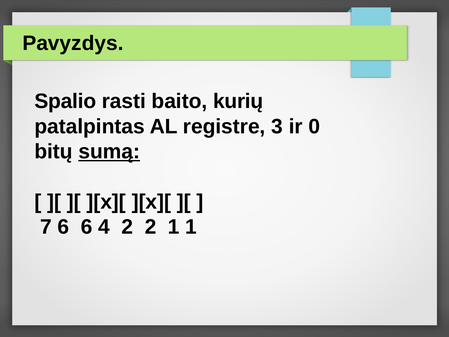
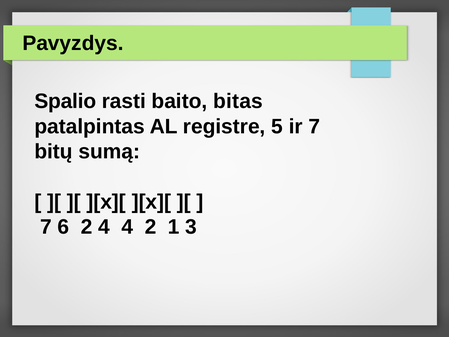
kurių: kurių -> bitas (238, 101)
3: 3 -> 5 (277, 126)
ir 0: 0 -> 7 (314, 126)
sumą underline: present -> none (109, 152)
6 6: 6 -> 2 (87, 227)
4 2: 2 -> 4 (127, 227)
1 1: 1 -> 3 (191, 227)
